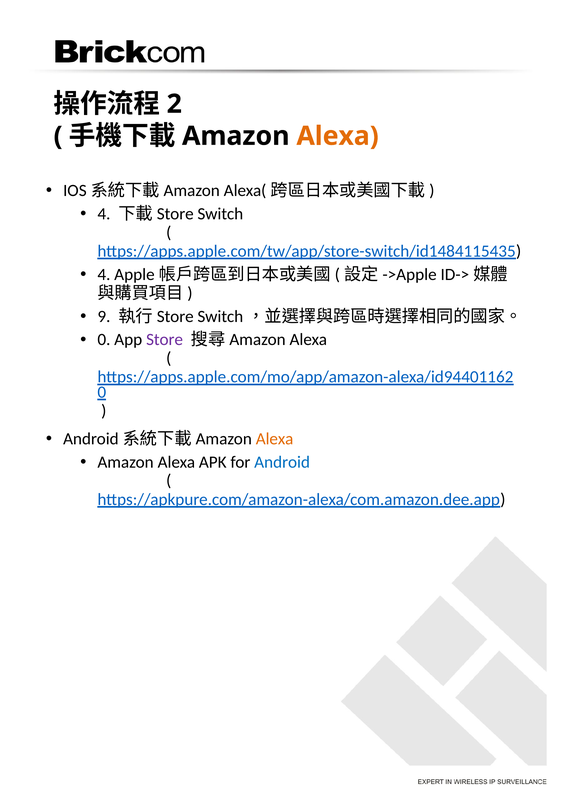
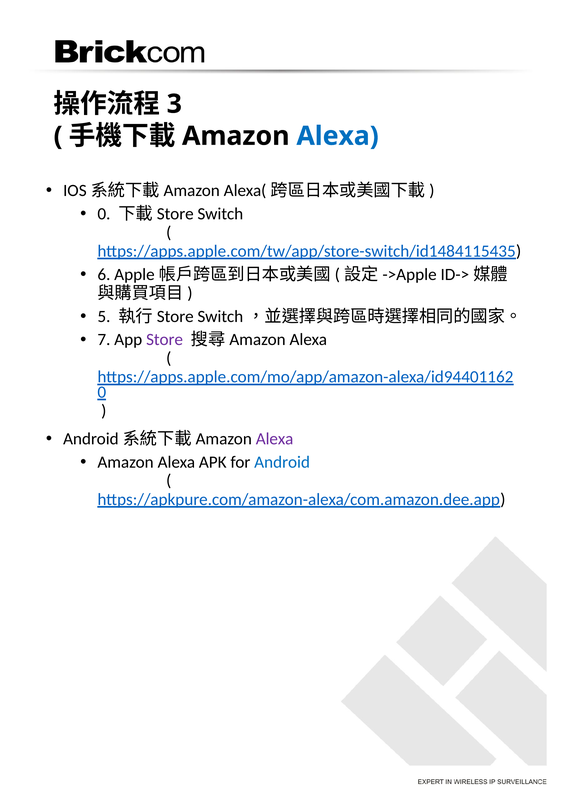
2: 2 -> 3 (174, 104)
Alexa colour: orange -> blue (338, 136)
4: 4 -> 0 (104, 214)
4: 4 -> 6 (104, 275)
9: 9 -> 5 (104, 316)
0: 0 -> 7 (104, 340)
Alexa colour: orange -> purple (275, 439)
